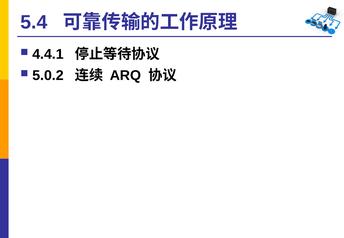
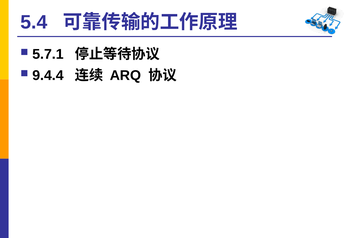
4.4.1: 4.4.1 -> 5.7.1 (48, 54)
5.0.2: 5.0.2 -> 9.4.4 (48, 76)
